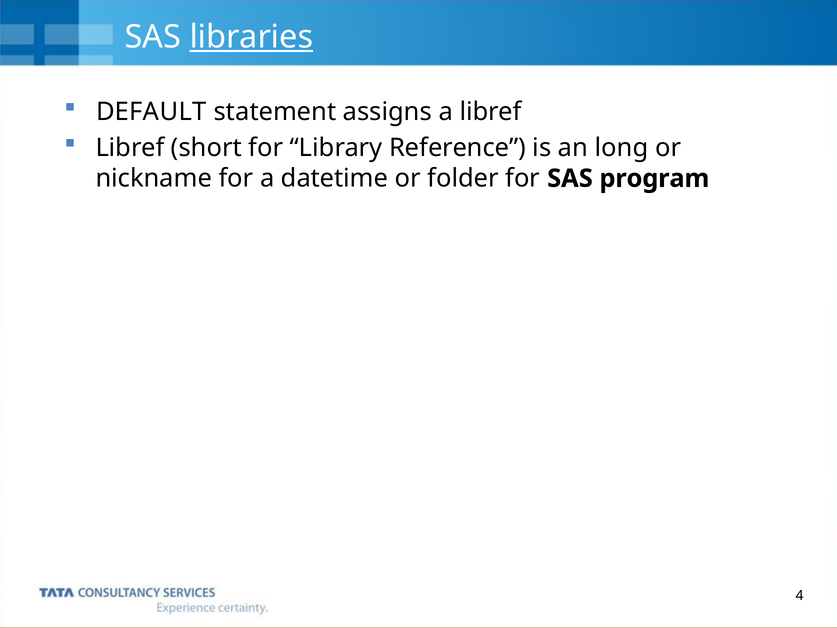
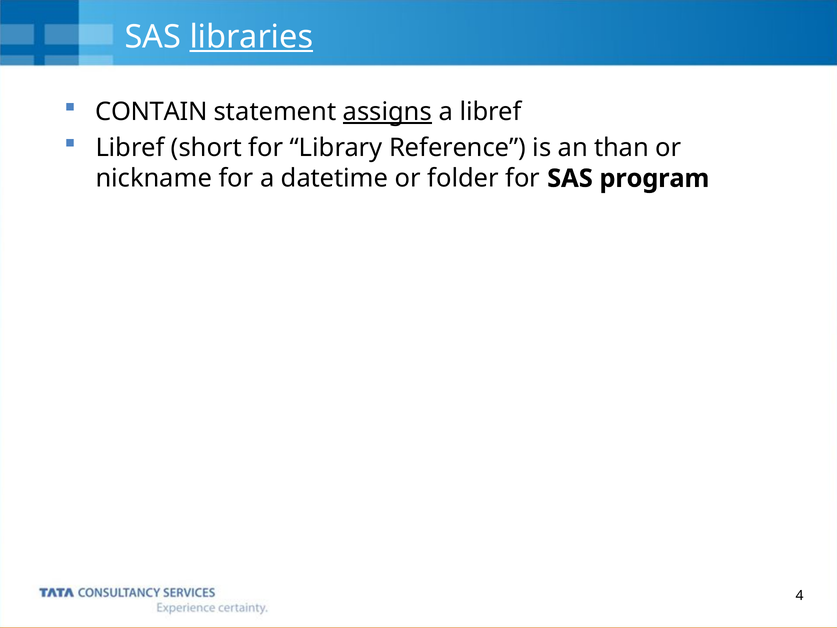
DEFAULT: DEFAULT -> CONTAIN (151, 112)
assigns underline: none -> present (387, 112)
long: long -> than (622, 148)
